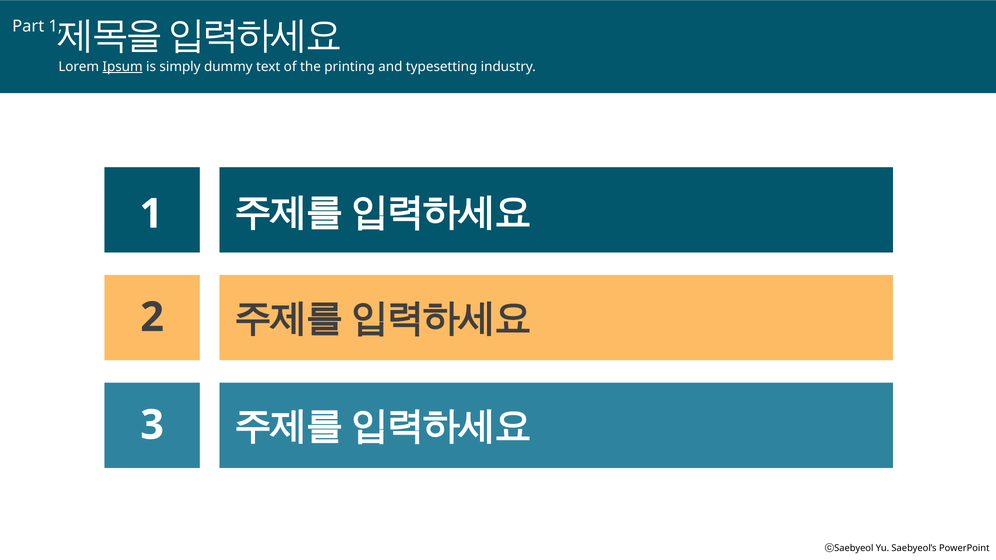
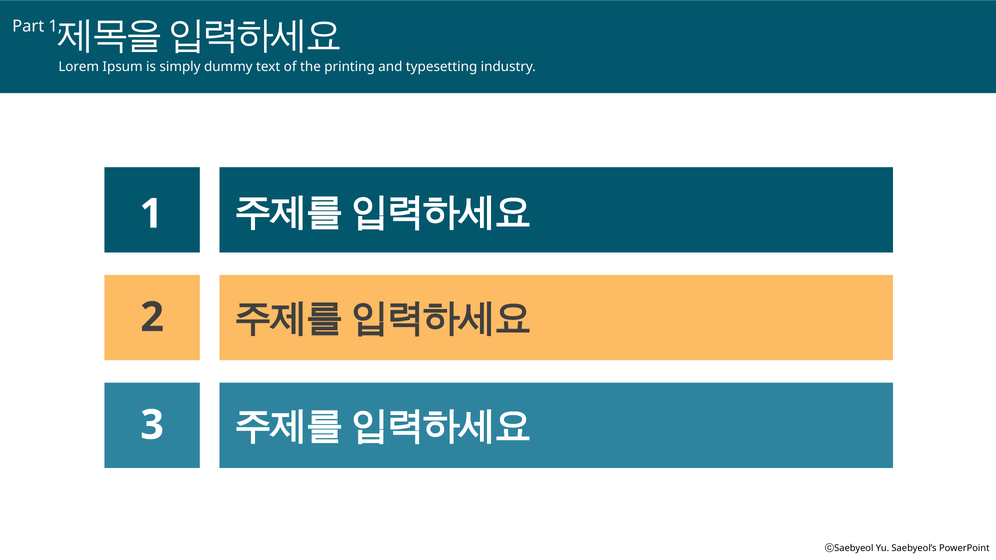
Ipsum underline: present -> none (123, 67)
